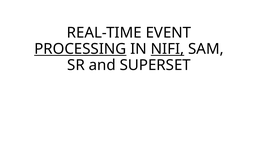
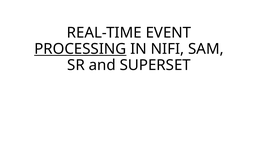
NIFI underline: present -> none (167, 49)
